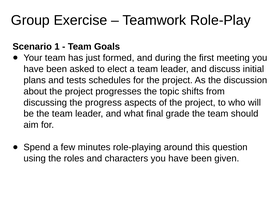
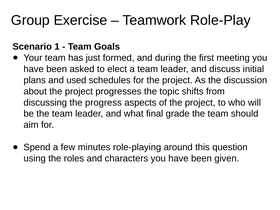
tests: tests -> used (76, 80)
